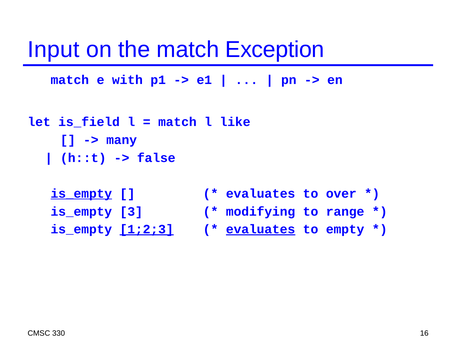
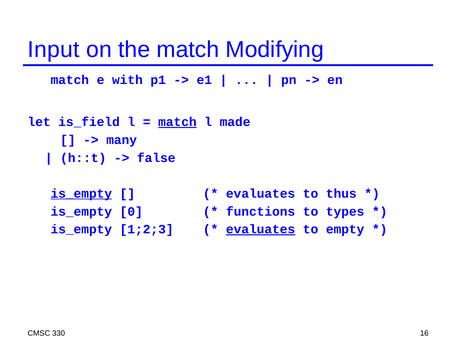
Exception: Exception -> Modifying (275, 50)
match underline: none -> present (177, 122)
like: like -> made (235, 122)
over: over -> thus (341, 194)
3: 3 -> 0 (131, 211)
modifying: modifying -> functions (261, 211)
range: range -> types (345, 211)
1;2;3 underline: present -> none (147, 229)
